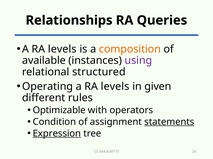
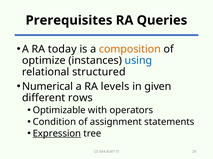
Relationships: Relationships -> Prerequisites (69, 20)
levels: levels -> today (62, 49)
available: available -> optimize (44, 61)
using colour: purple -> blue (138, 61)
Operating: Operating -> Numerical (48, 87)
rules: rules -> rows (80, 98)
statements underline: present -> none (169, 122)
